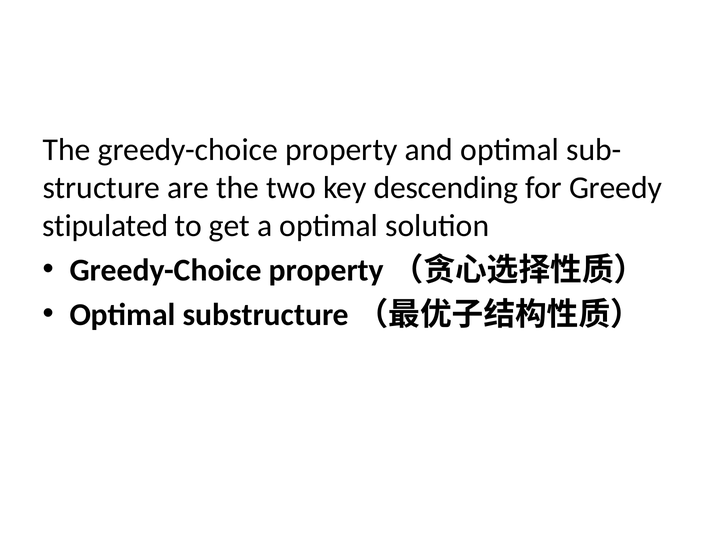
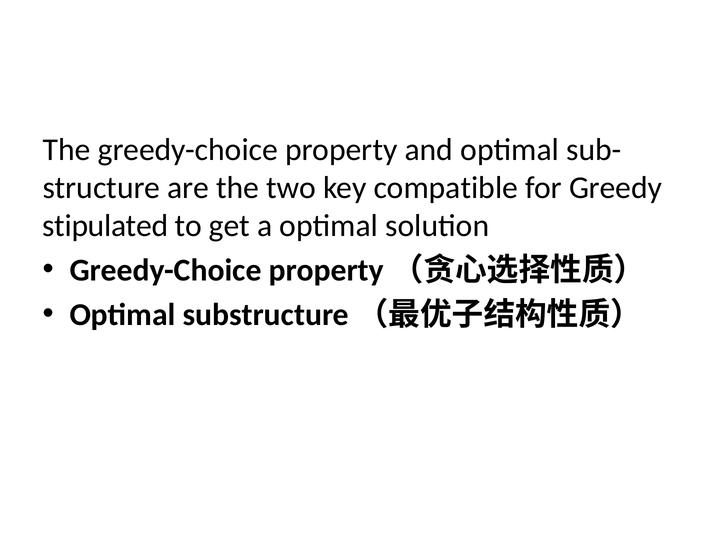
descending: descending -> compatible (446, 188)
